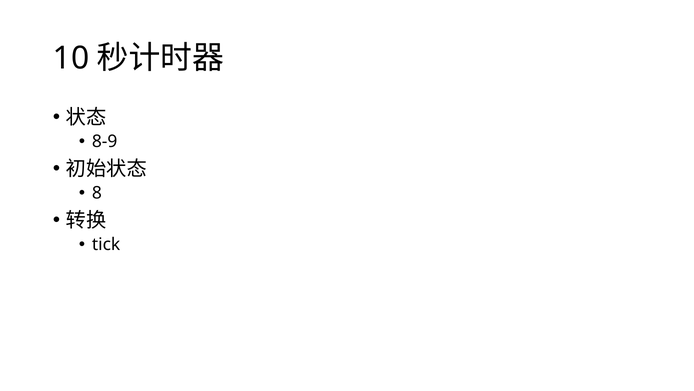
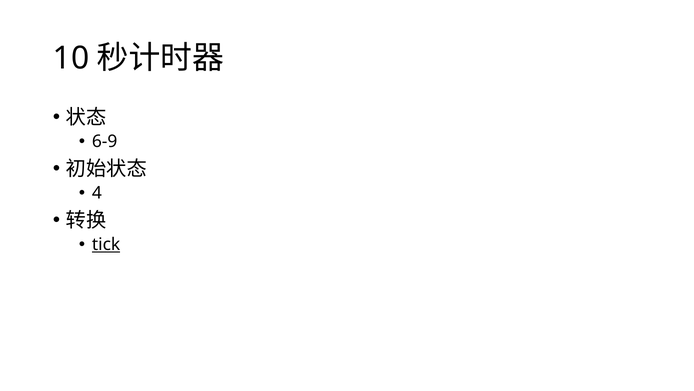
8-9: 8-9 -> 6-9 (105, 141)
8: 8 -> 4 (97, 193)
tick underline: none -> present (106, 244)
